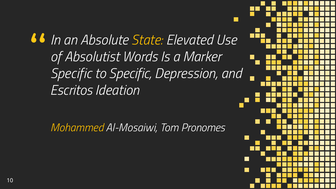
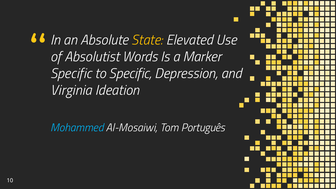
Escritos: Escritos -> Virginia (71, 90)
Mohammed colour: yellow -> light blue (77, 128)
Pronomes: Pronomes -> Português (203, 128)
